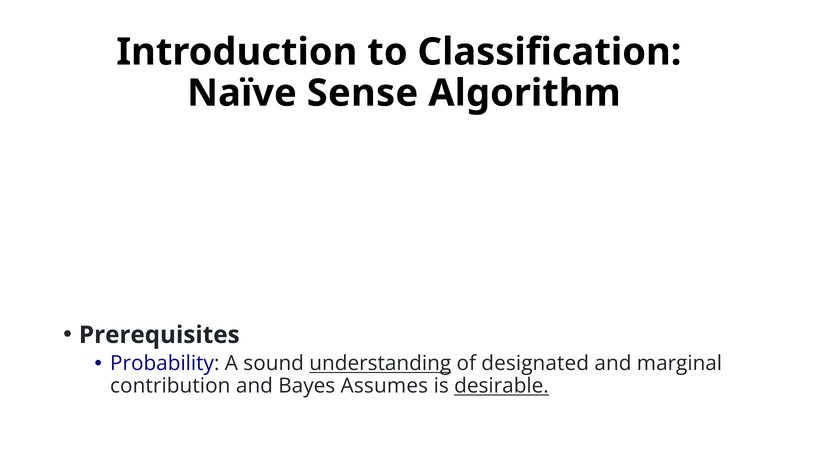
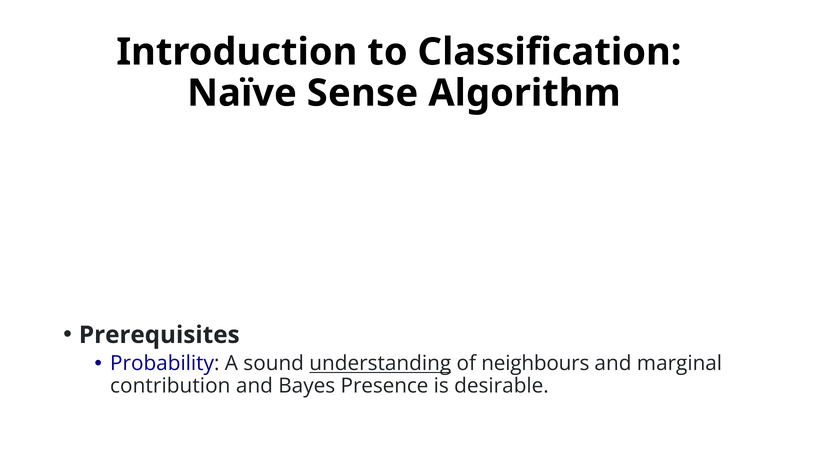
designated: designated -> neighbours (535, 364)
Assumes: Assumes -> Presence (385, 386)
desirable underline: present -> none (502, 386)
